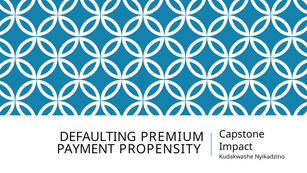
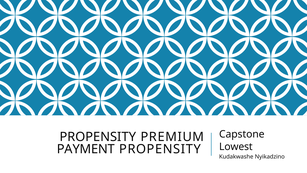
DEFAULTING: DEFAULTING -> PROPENSITY (98, 137)
Impact: Impact -> Lowest (236, 146)
